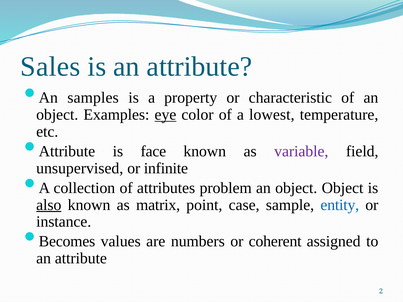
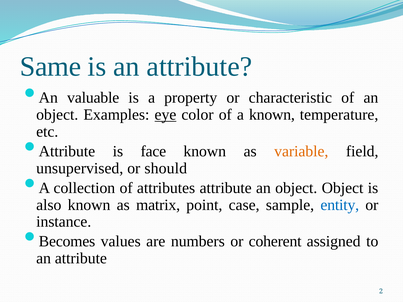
Sales: Sales -> Same (51, 67)
samples: samples -> valuable (93, 98)
a lowest: lowest -> known (272, 115)
variable colour: purple -> orange (301, 151)
infinite: infinite -> should (166, 168)
attributes problem: problem -> attribute (226, 188)
also underline: present -> none (49, 205)
